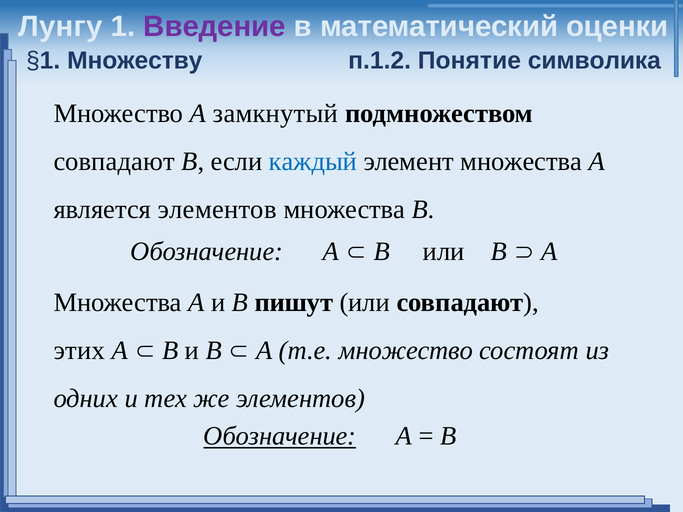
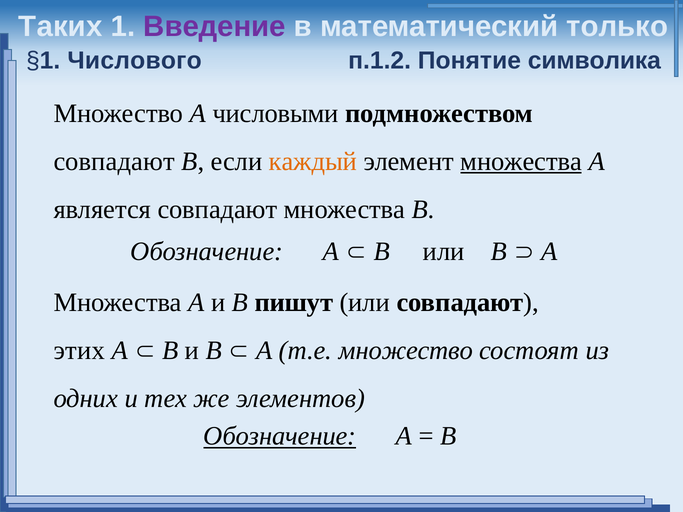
Лунгу: Лунгу -> Таких (60, 26)
оценки: оценки -> только (617, 26)
Множеству: Множеству -> Числового (135, 61)
замкнутый: замкнутый -> числовыми (276, 114)
каждый colour: blue -> orange (313, 162)
множества underline: none -> present (521, 162)
является элементов: элементов -> совпадают (217, 209)
